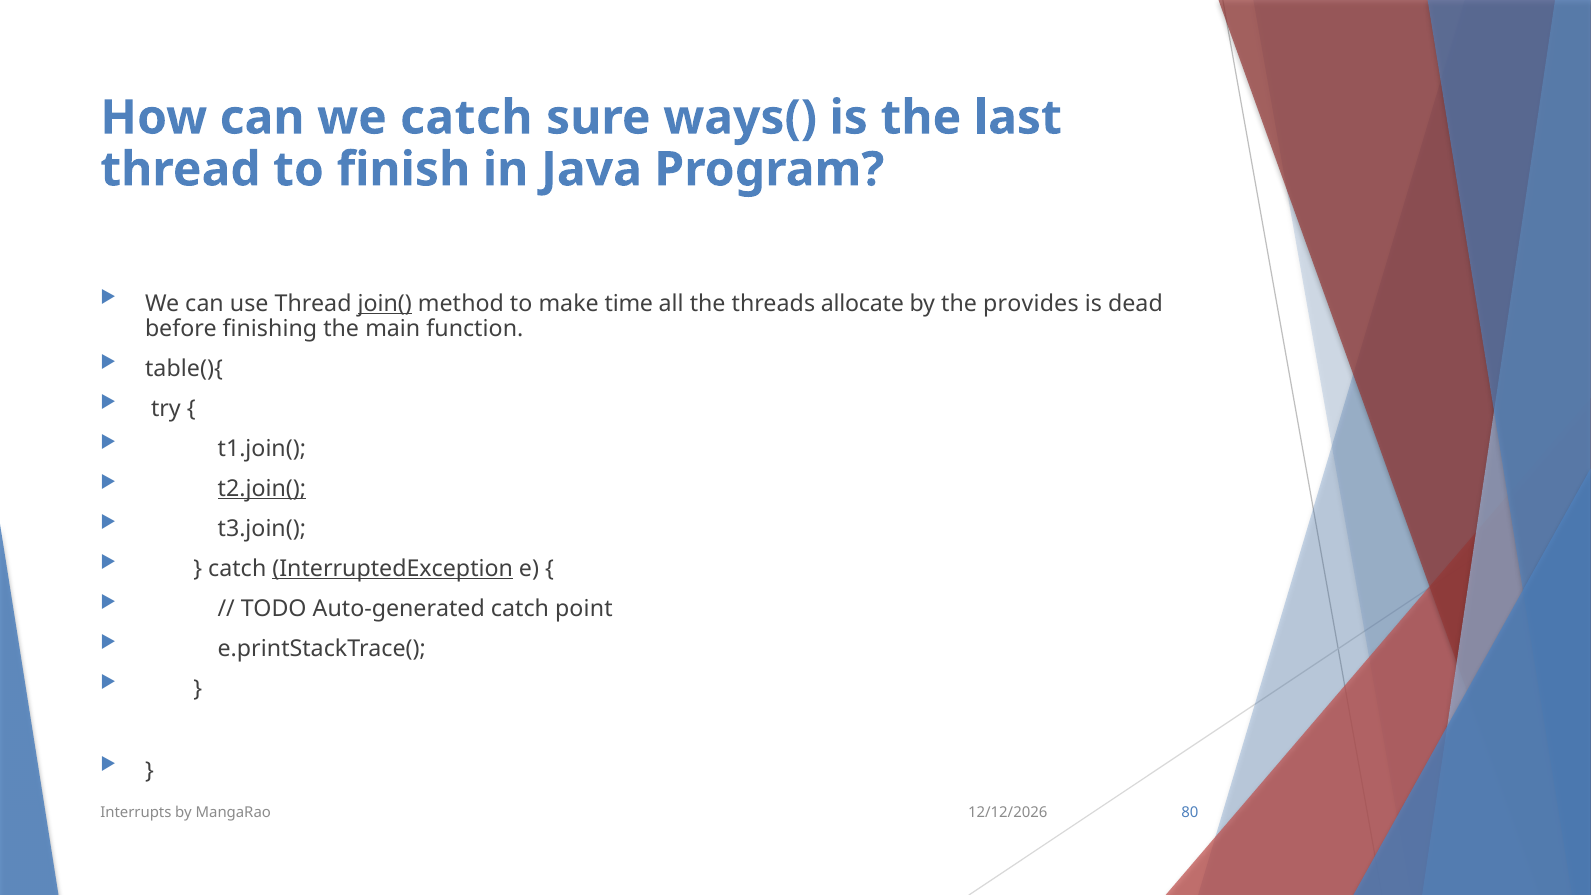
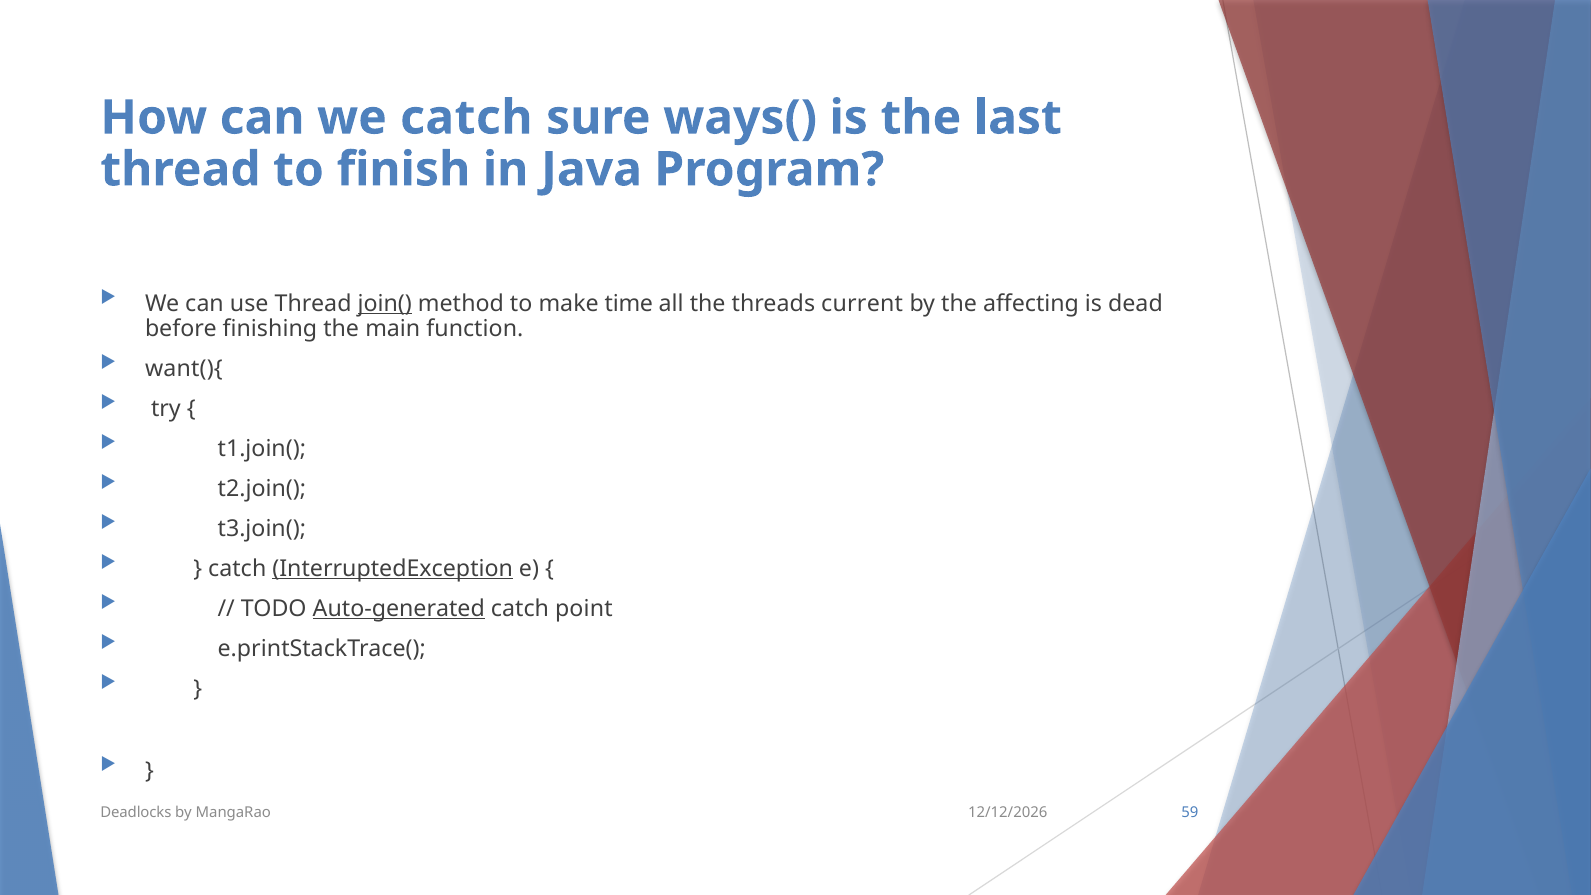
allocate: allocate -> current (862, 303)
provides: provides -> affecting (1031, 303)
table(){: table(){ -> want(){ (184, 369)
t2.join( underline: present -> none (262, 488)
Auto-generated underline: none -> present (399, 608)
Interrupts: Interrupts -> Deadlocks (136, 812)
80: 80 -> 59 (1190, 812)
